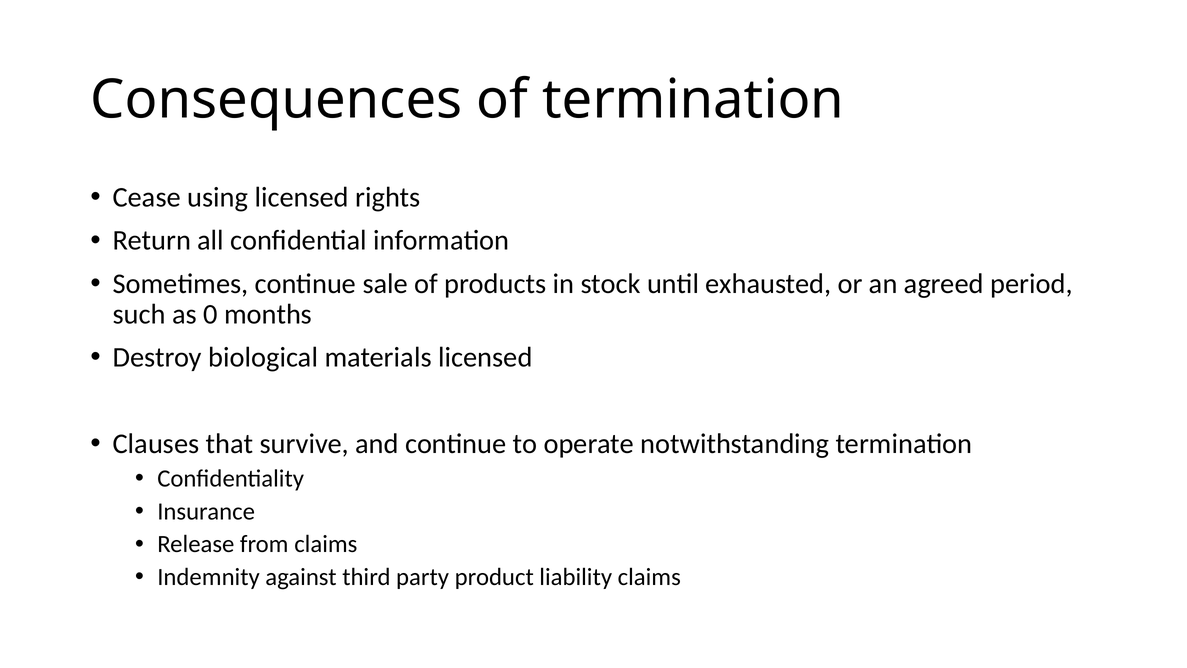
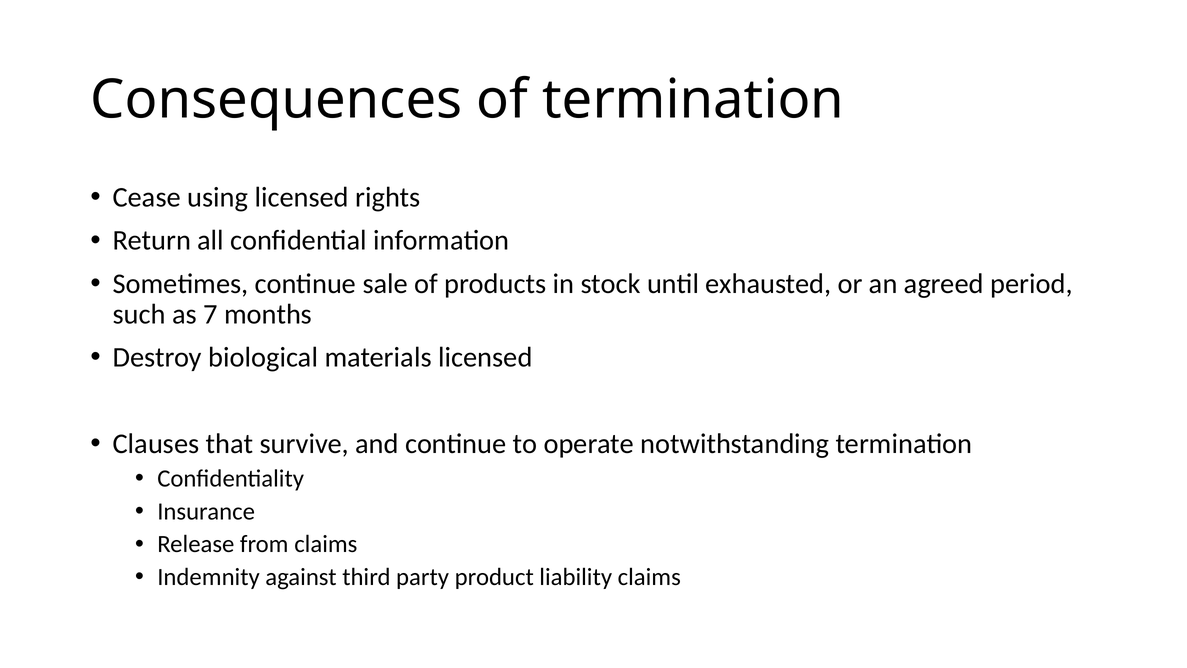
0: 0 -> 7 (210, 314)
